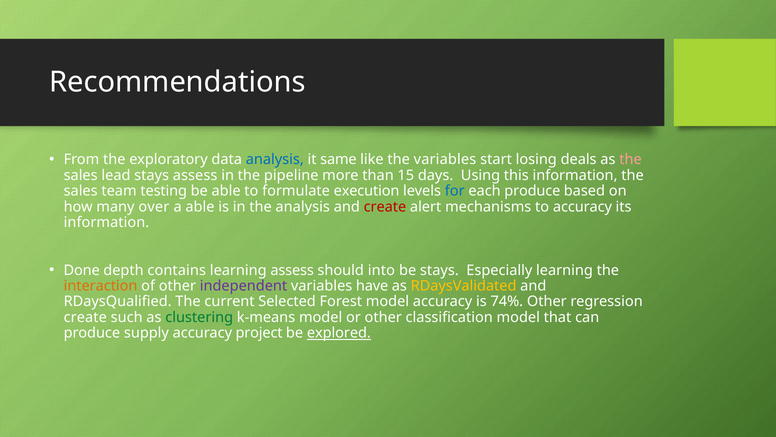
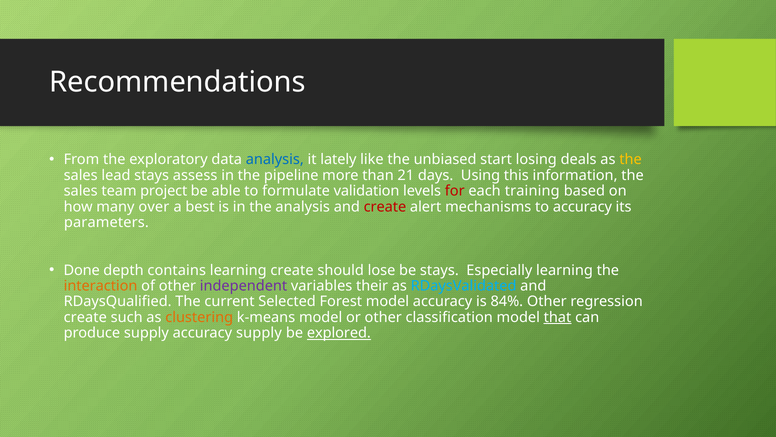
same: same -> lately (338, 159)
the variables: variables -> unbiased (445, 159)
the colour: pink -> yellow (630, 159)
15: 15 -> 21 (406, 175)
testing: testing -> project (164, 191)
execution: execution -> validation (367, 191)
for colour: blue -> red (455, 191)
each produce: produce -> training (532, 191)
a able: able -> best (200, 207)
information: information -> parameters (106, 222)
learning assess: assess -> create (292, 270)
into: into -> lose (381, 270)
have: have -> their (372, 286)
RDaysValidated colour: yellow -> light blue (464, 286)
74%: 74% -> 84% (507, 301)
clustering colour: green -> orange (199, 317)
that underline: none -> present (557, 317)
accuracy project: project -> supply (259, 333)
